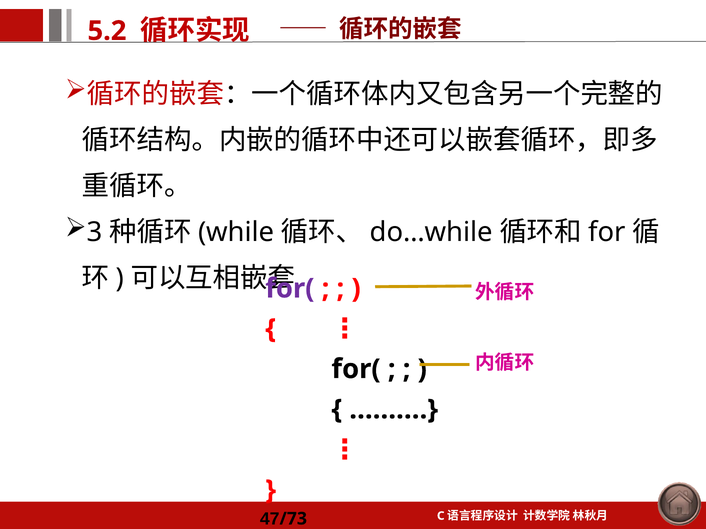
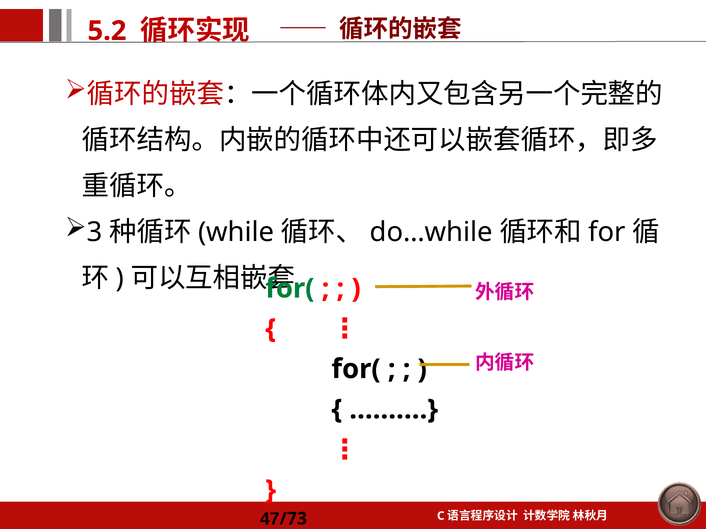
for( colour: purple -> green (290, 289)
